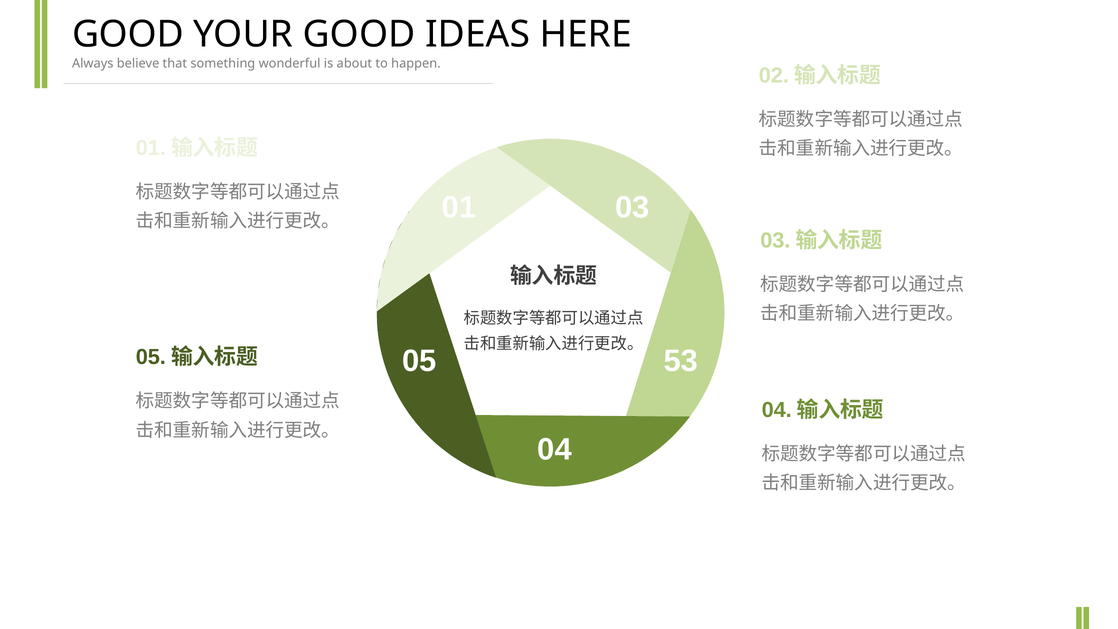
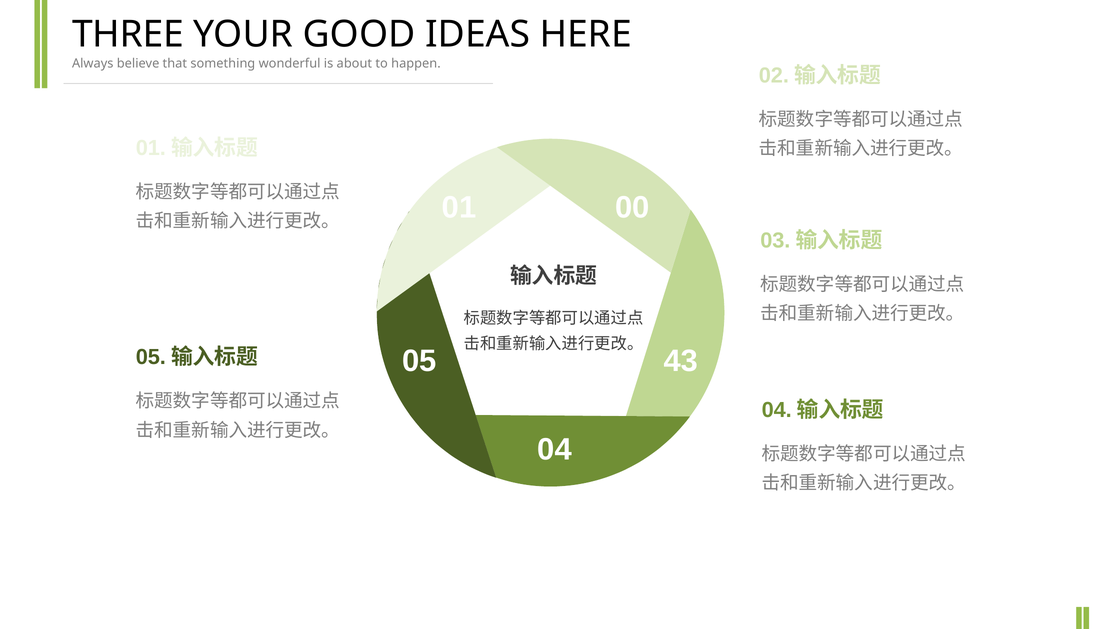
GOOD: GOOD -> THREE (128, 34)
03: 03 -> 00 (632, 207)
53: 53 -> 43 (681, 361)
